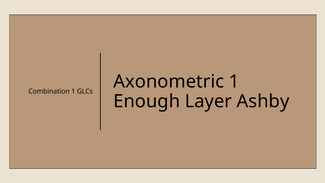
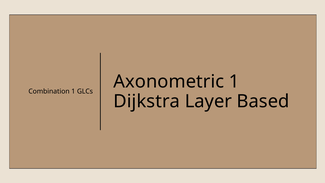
Enough: Enough -> Dijkstra (147, 101)
Ashby: Ashby -> Based (263, 101)
